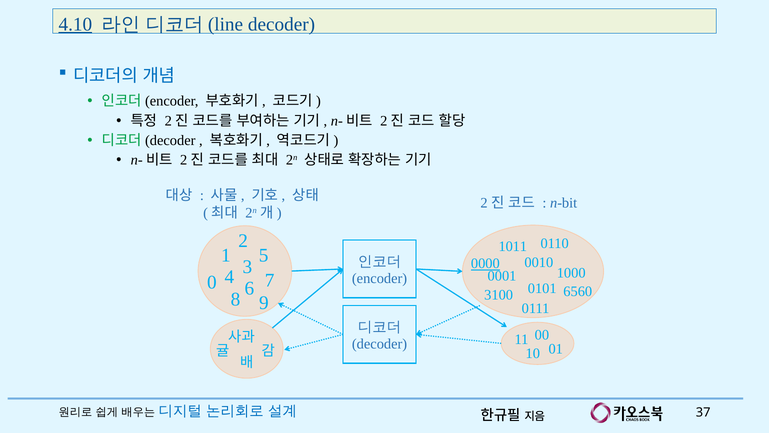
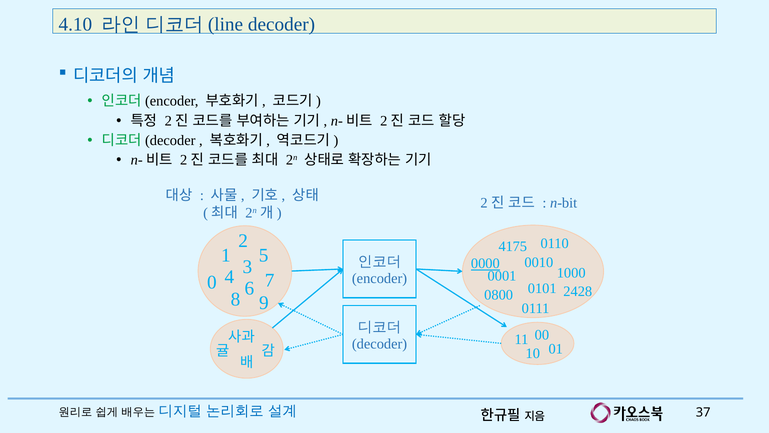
4.10 underline: present -> none (75, 24)
1011: 1011 -> 4175 (513, 246)
6560: 6560 -> 2428 (578, 291)
3100: 3100 -> 0800 (499, 294)
